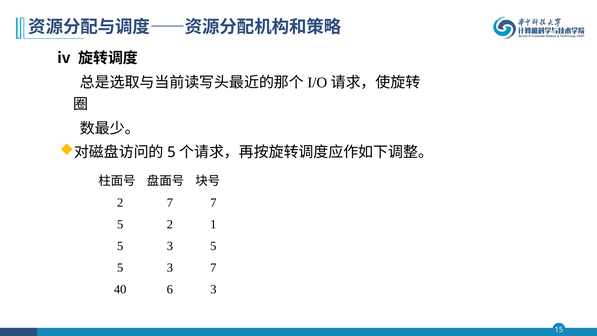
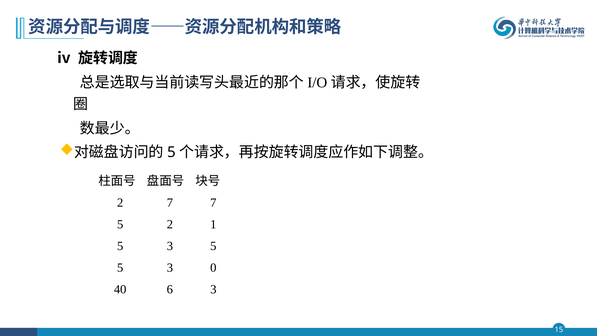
3 7: 7 -> 0 (213, 268)
